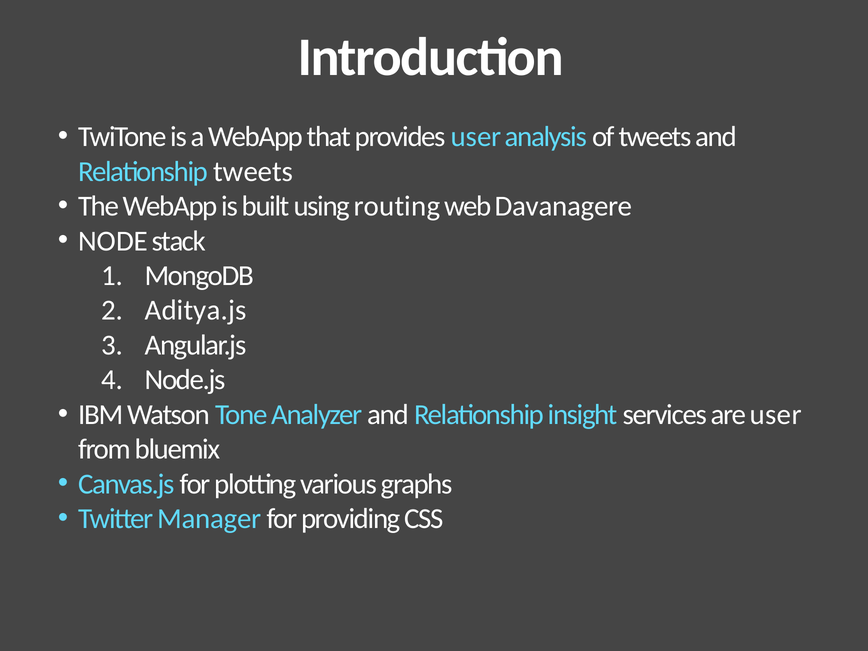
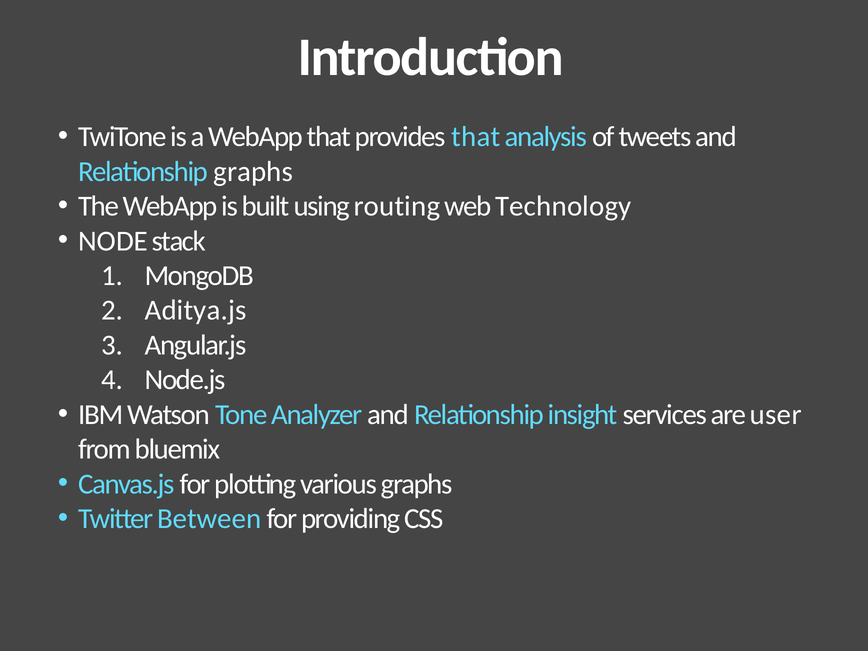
provides user: user -> that (476, 137)
Relationship tweets: tweets -> graphs (253, 172)
Davanagere: Davanagere -> Technology (563, 206)
Manager: Manager -> Between (209, 519)
